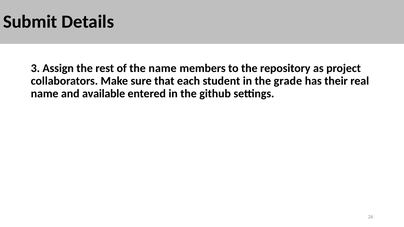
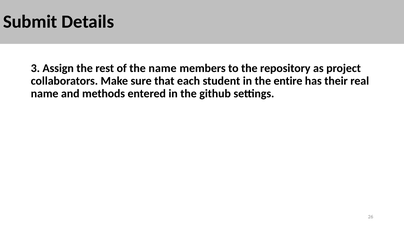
grade: grade -> entire (288, 81)
available: available -> methods (104, 94)
